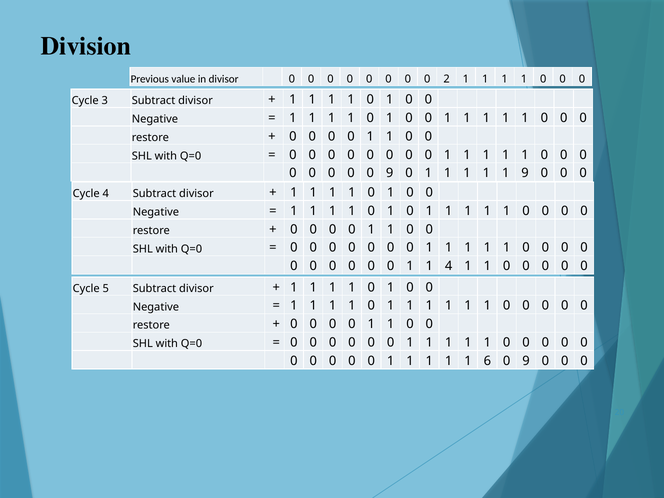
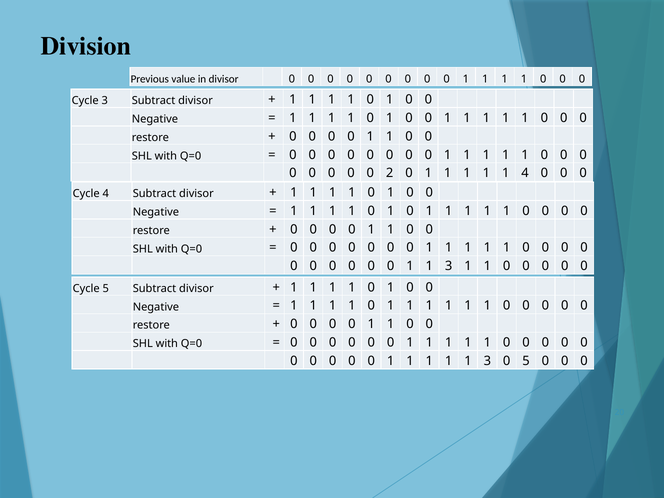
2: 2 -> 0 (447, 79)
0 0 9: 9 -> 2 (390, 173)
1 9: 9 -> 4 (525, 173)
0 1 1 4: 4 -> 3 (449, 266)
1 1 1 6: 6 -> 3 (487, 361)
9: 9 -> 5 (526, 361)
